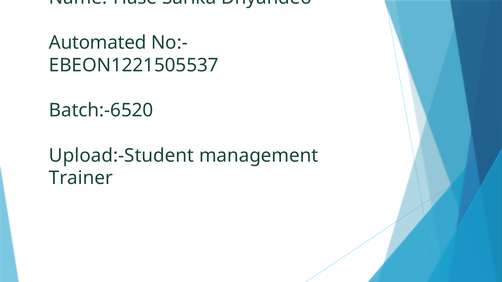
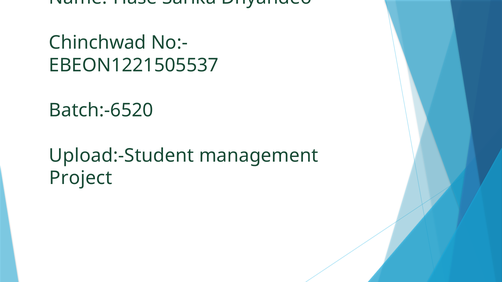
Automated: Automated -> Chinchwad (98, 43)
Trainer: Trainer -> Project (81, 178)
